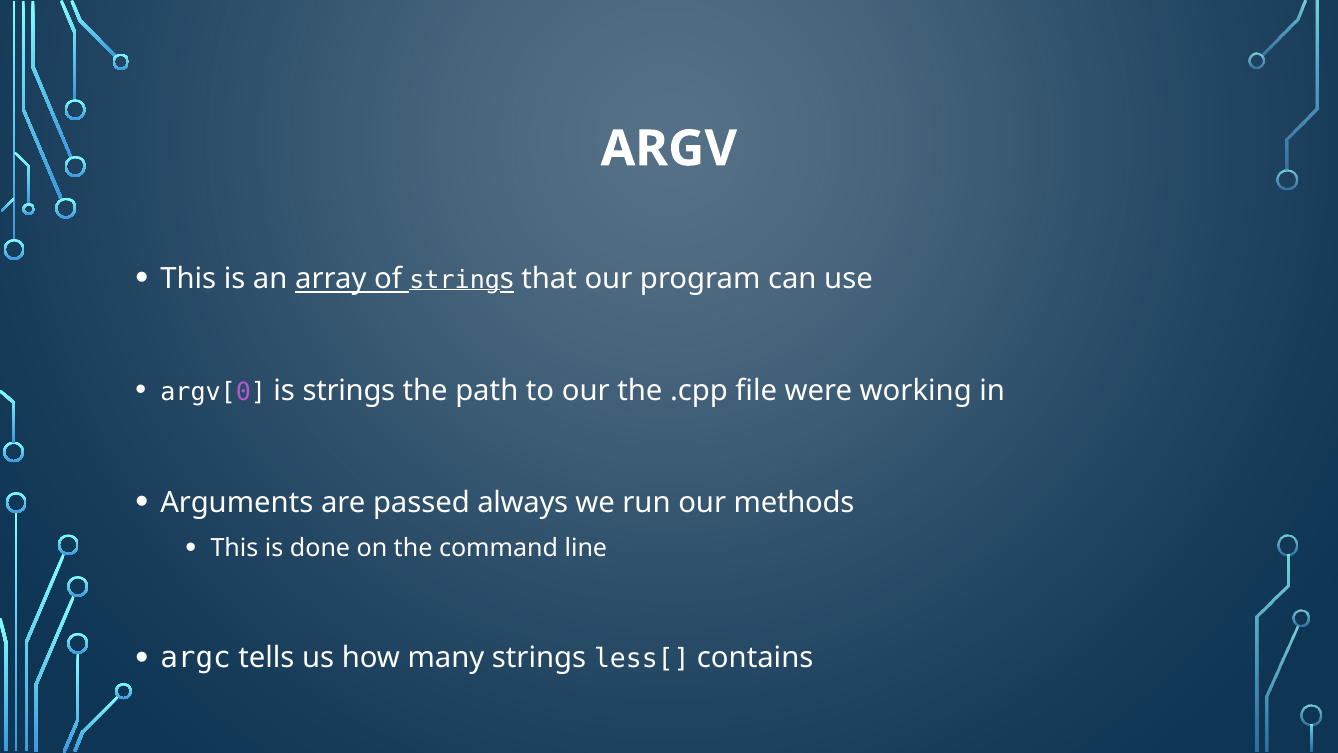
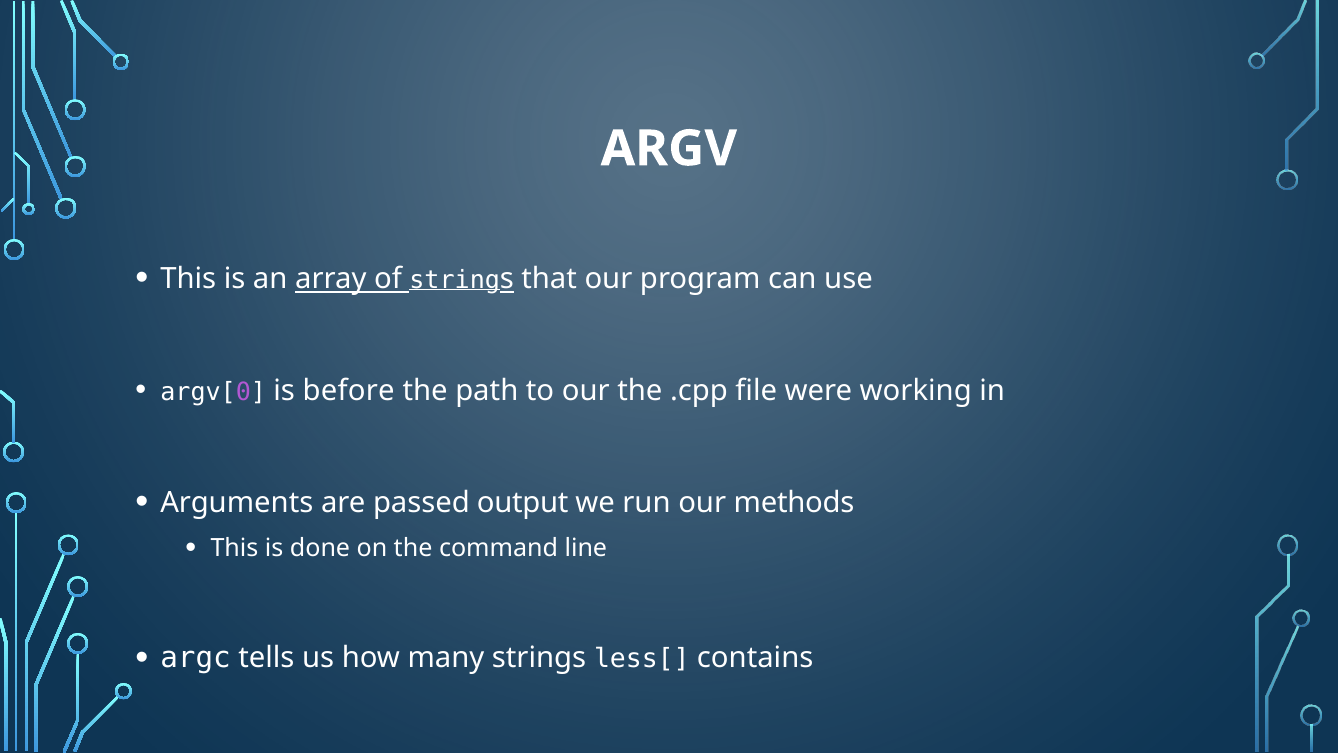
is strings: strings -> before (349, 391)
always: always -> output (523, 503)
